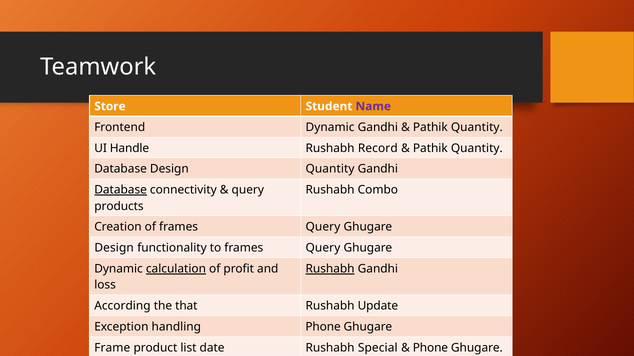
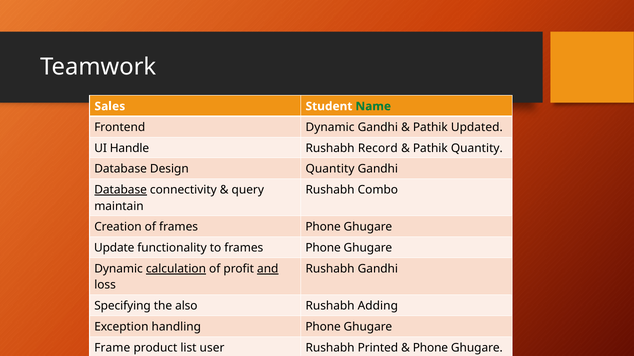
Store: Store -> Sales (110, 107)
Name colour: purple -> green (373, 107)
Quantity: Quantity -> Updated (477, 127)
products: products -> maintain (119, 206)
of frames Query: Query -> Phone (323, 227)
Design: Design -> Update (114, 248)
to frames Query: Query -> Phone (323, 248)
and underline: none -> present (268, 269)
Rushabh underline: present -> none (330, 269)
According: According -> Specifying (123, 306)
that: that -> also (186, 306)
Update: Update -> Adding (378, 306)
date: date -> user (212, 348)
Special: Special -> Printed (378, 348)
